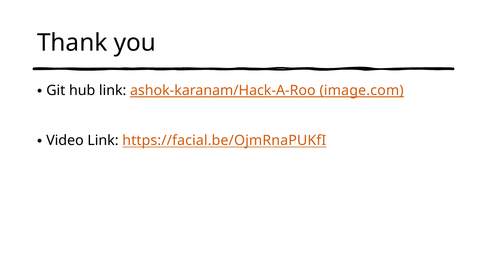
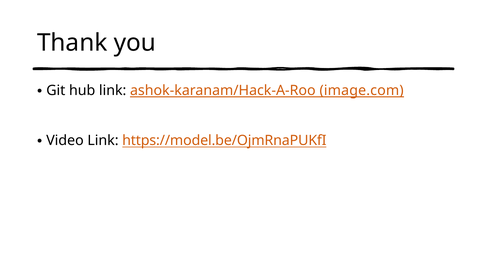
https://facial.be/OjmRnaPUKfI: https://facial.be/OjmRnaPUKfI -> https://model.be/OjmRnaPUKfI (224, 140)
